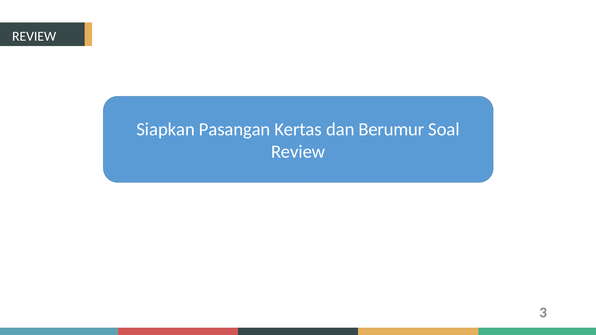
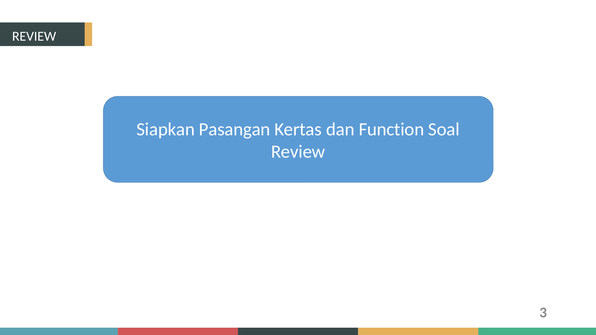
Berumur: Berumur -> Function (391, 130)
